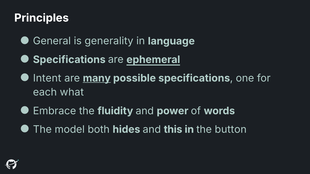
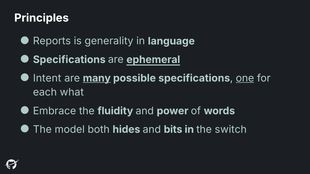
General: General -> Reports (52, 41)
one underline: none -> present (245, 78)
this: this -> bits (173, 130)
button: button -> switch (231, 130)
